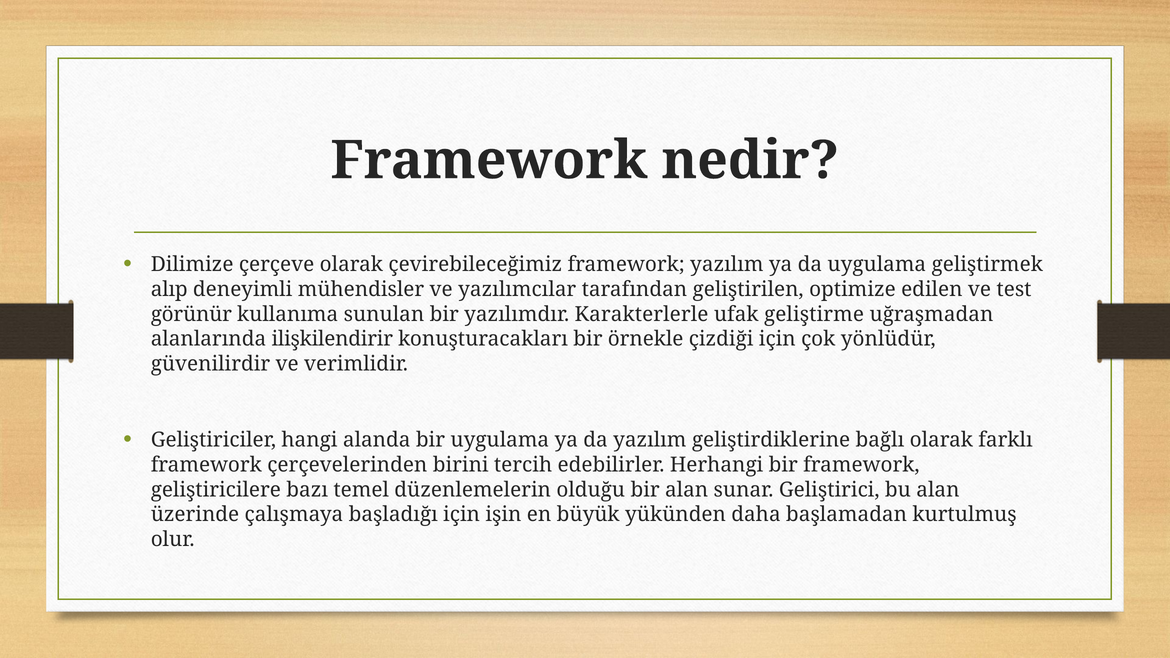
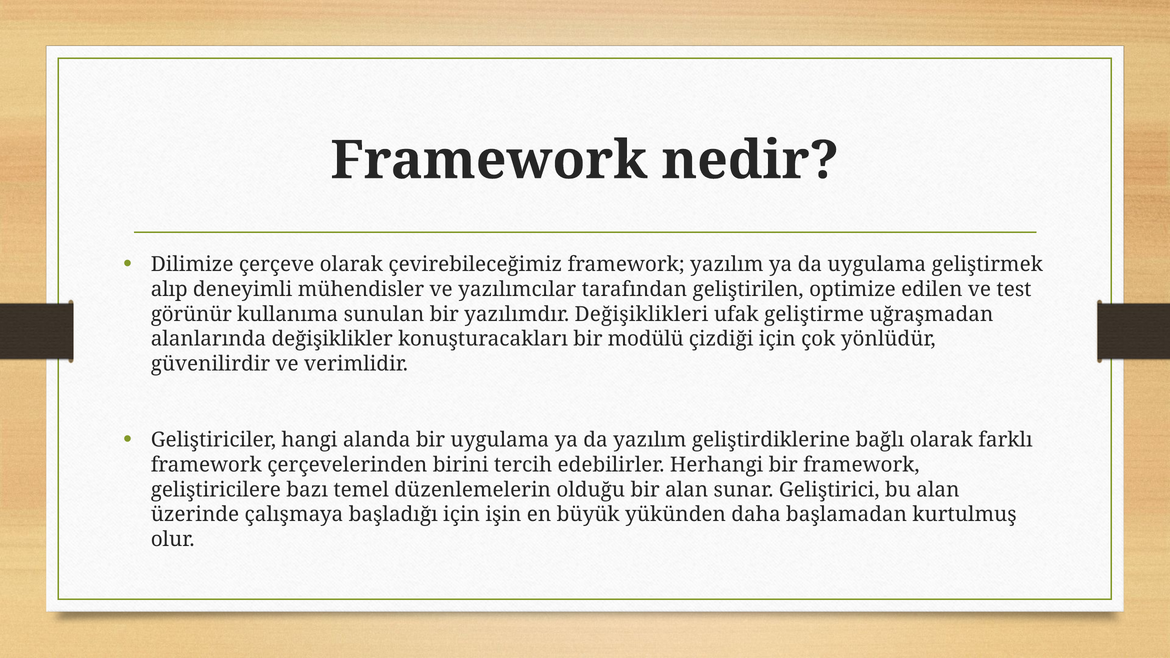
Karakterlerle: Karakterlerle -> Değişiklikleri (641, 314)
ilişkilendirir: ilişkilendirir -> değişiklikler (332, 339)
örnekle: örnekle -> modülü (646, 339)
